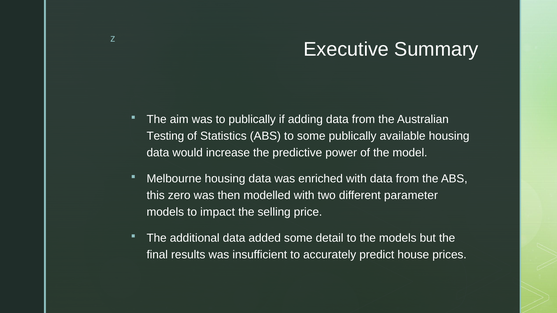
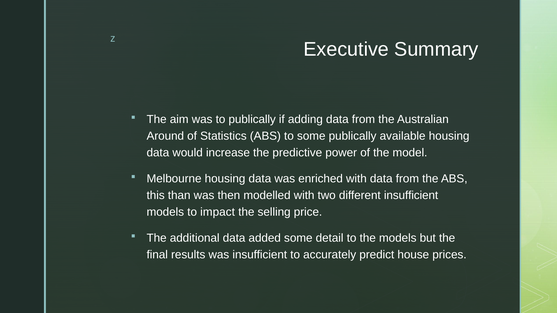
Testing: Testing -> Around (165, 136)
zero: zero -> than (179, 196)
different parameter: parameter -> insufficient (411, 196)
